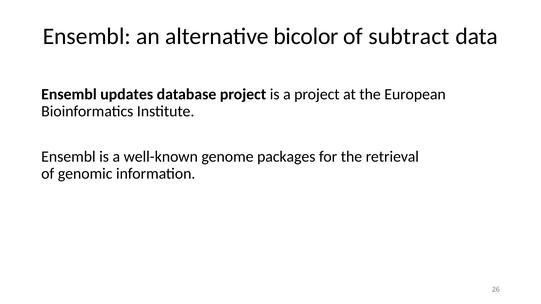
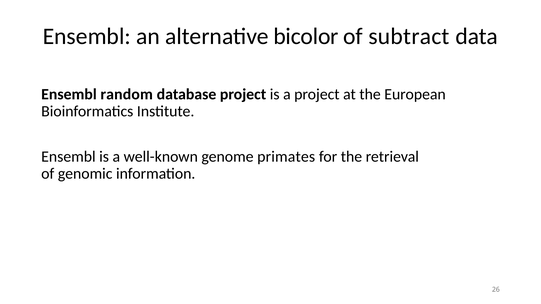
updates: updates -> random (127, 94)
packages: packages -> primates (286, 157)
